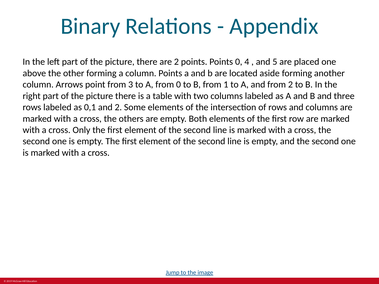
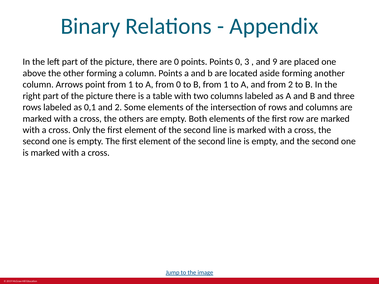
are 2: 2 -> 0 (176, 62)
4: 4 -> 3 (247, 62)
5: 5 -> 9 (275, 62)
point from 3: 3 -> 1 (131, 85)
